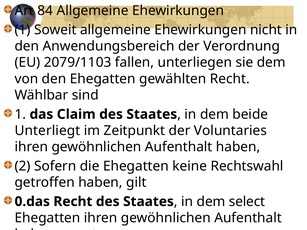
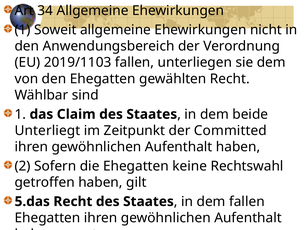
84: 84 -> 34 (45, 11)
2079/1103: 2079/1103 -> 2019/1103 (78, 63)
Voluntaries: Voluntaries -> Committed (230, 131)
0.das: 0.das -> 5.das (32, 202)
dem select: select -> fallen (247, 202)
